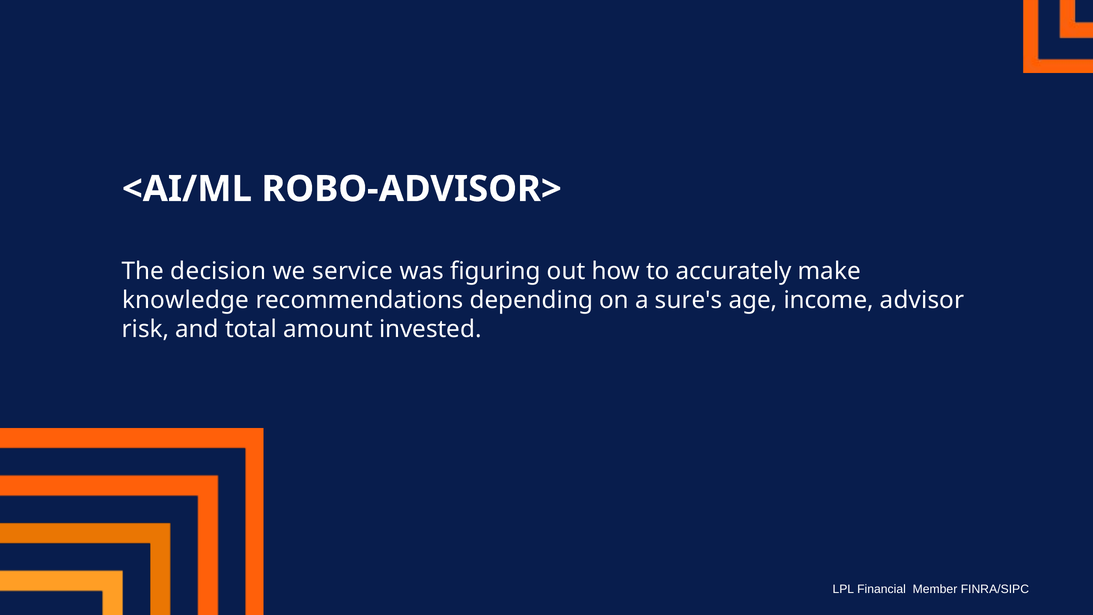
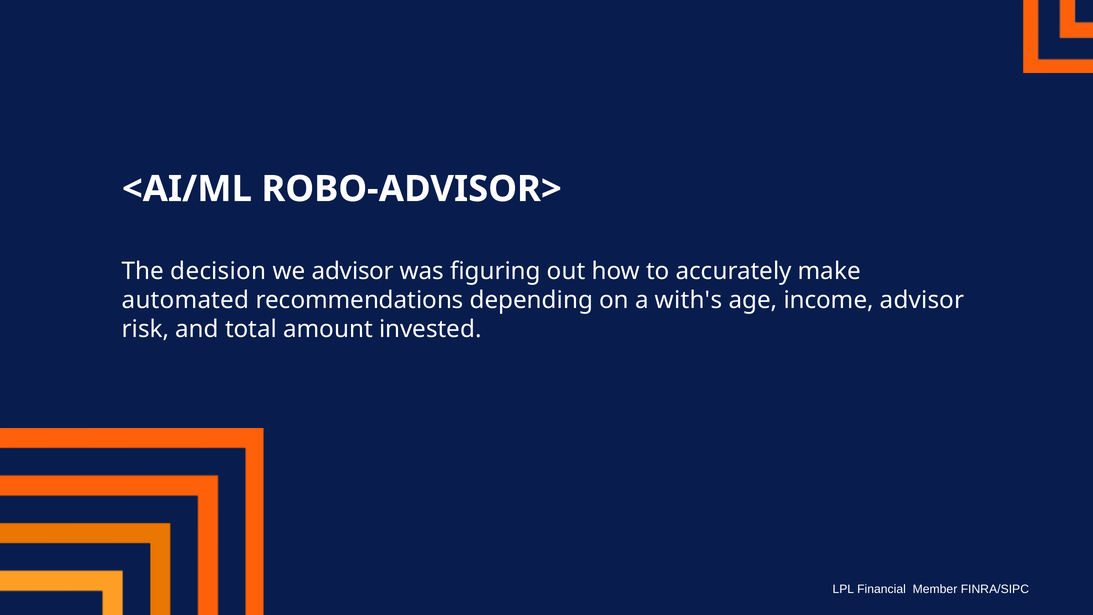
we service: service -> advisor (353, 271)
knowledge: knowledge -> automated (186, 300)
sure's: sure's -> with's (689, 300)
